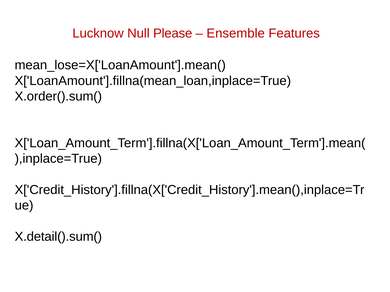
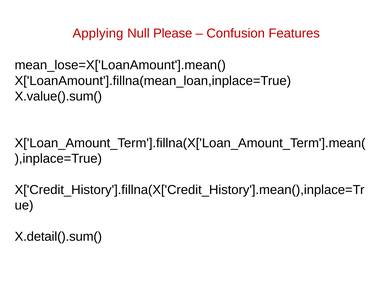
Lucknow: Lucknow -> Applying (98, 33)
Ensemble: Ensemble -> Confusion (236, 33)
X.order().sum(: X.order().sum( -> X.value().sum( (58, 96)
